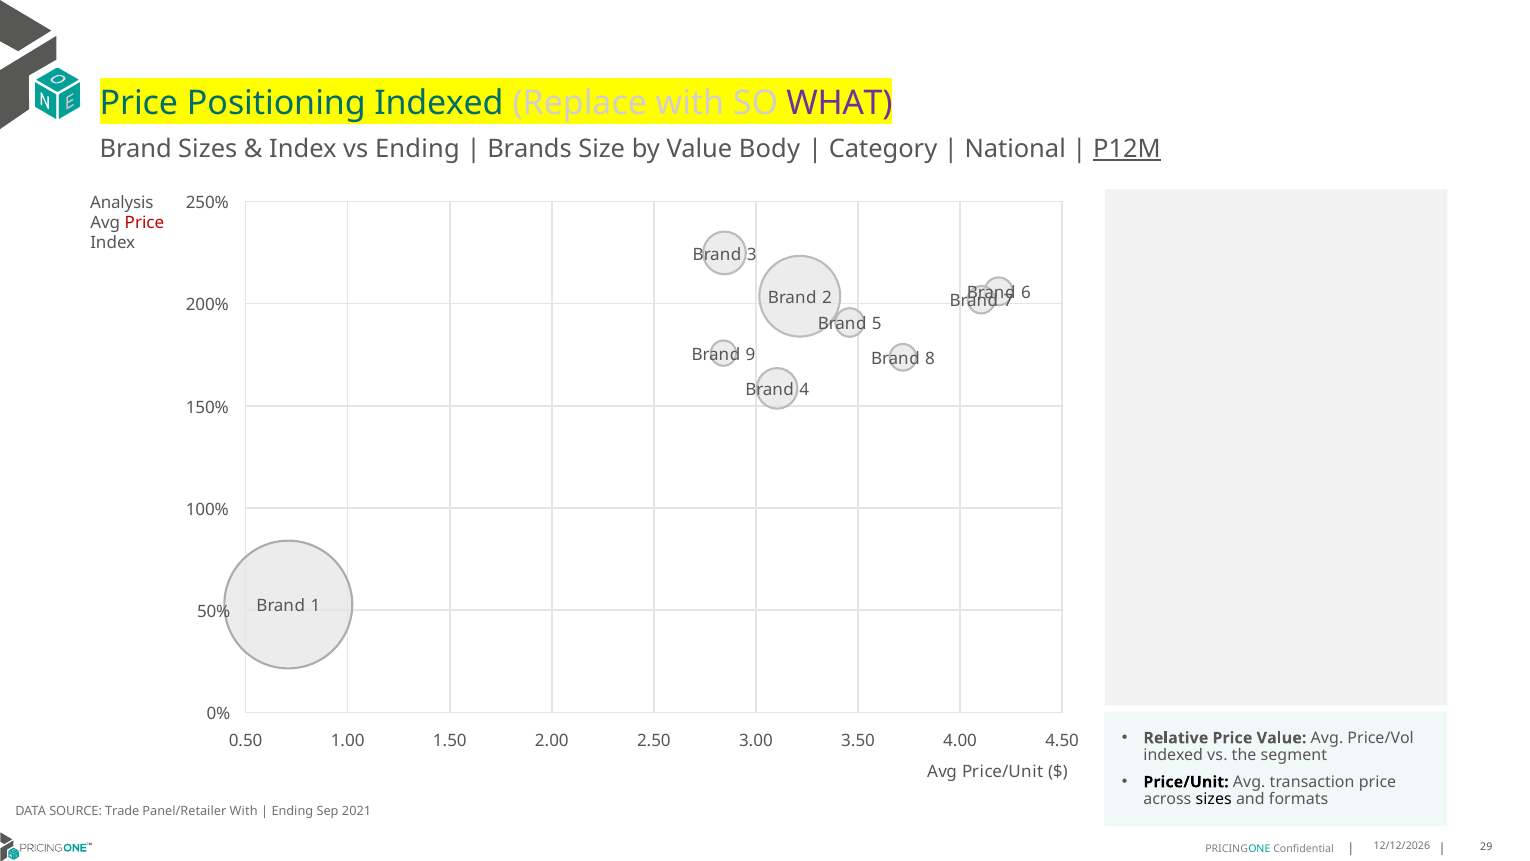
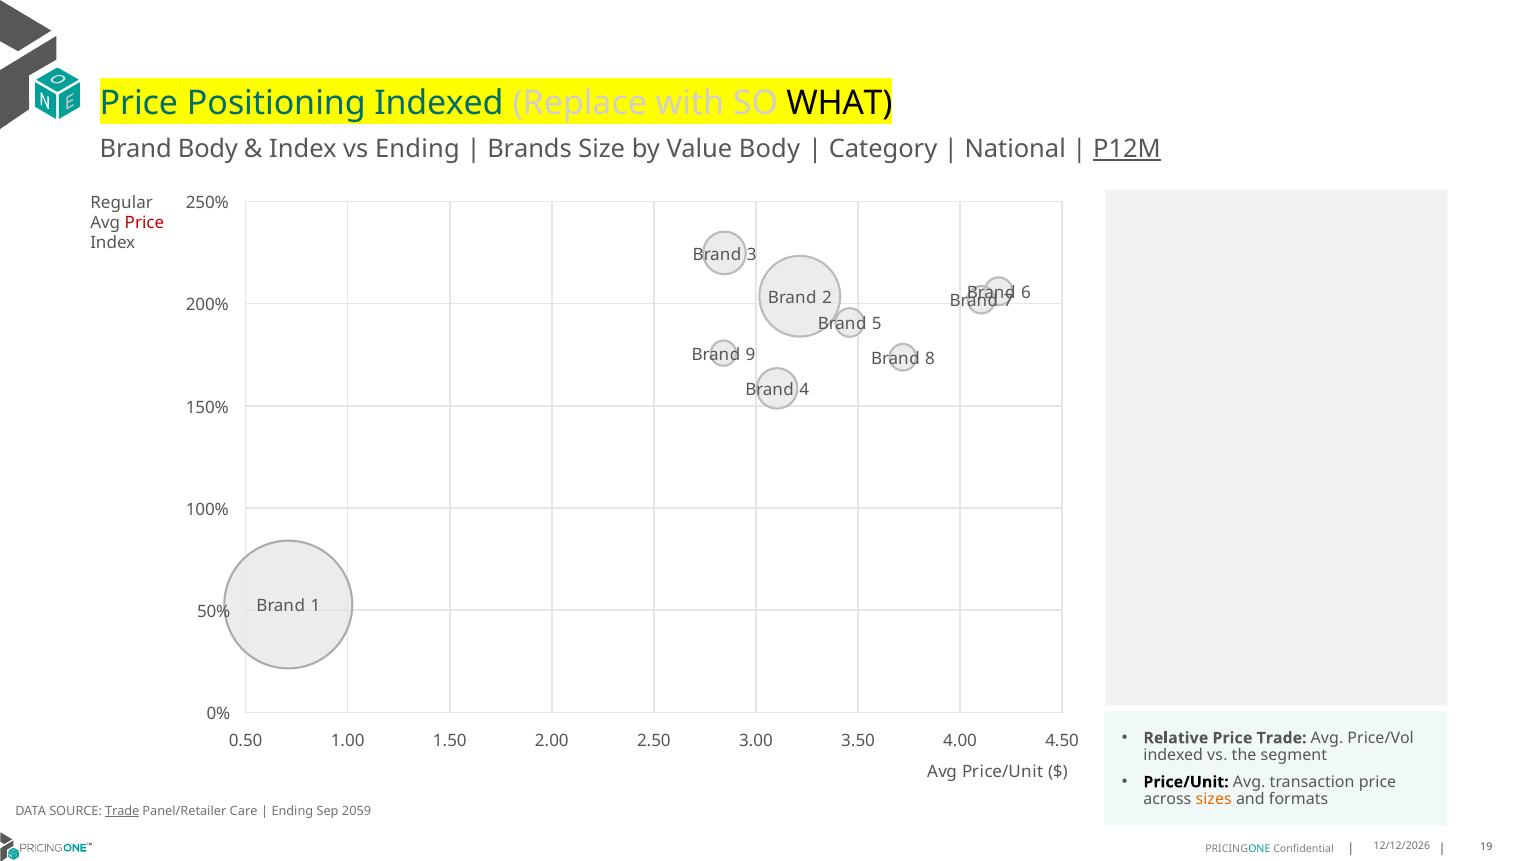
WHAT colour: purple -> black (839, 103)
Brand Sizes: Sizes -> Body (208, 149)
Analysis: Analysis -> Regular (122, 202)
Price Value: Value -> Trade (1282, 738)
sizes colour: black -> orange (1214, 799)
Trade underline: none -> present (122, 811)
Panel/Retailer With: With -> Care (244, 811)
2021: 2021 -> 2059 (357, 811)
29: 29 -> 19 (1486, 846)
